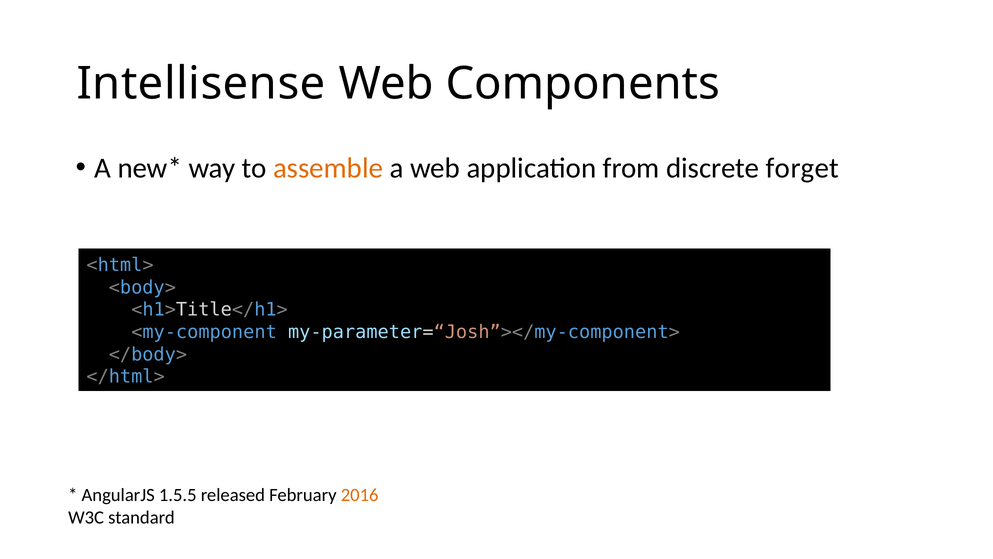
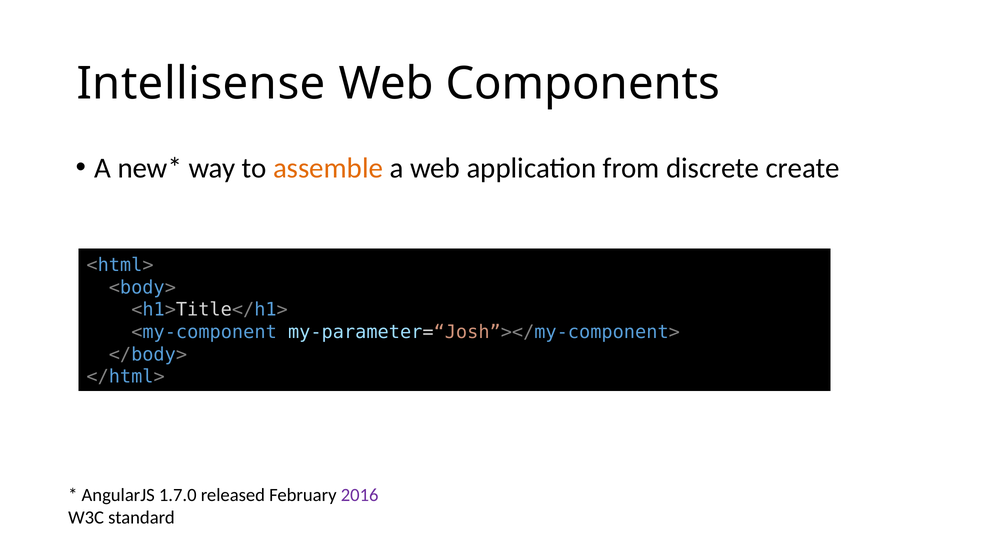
forget: forget -> create (803, 168)
1.5.5: 1.5.5 -> 1.7.0 (178, 495)
2016 colour: orange -> purple (360, 495)
